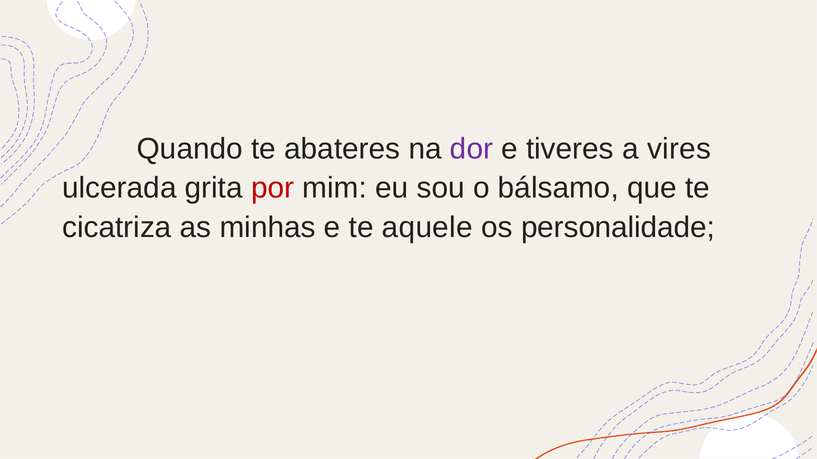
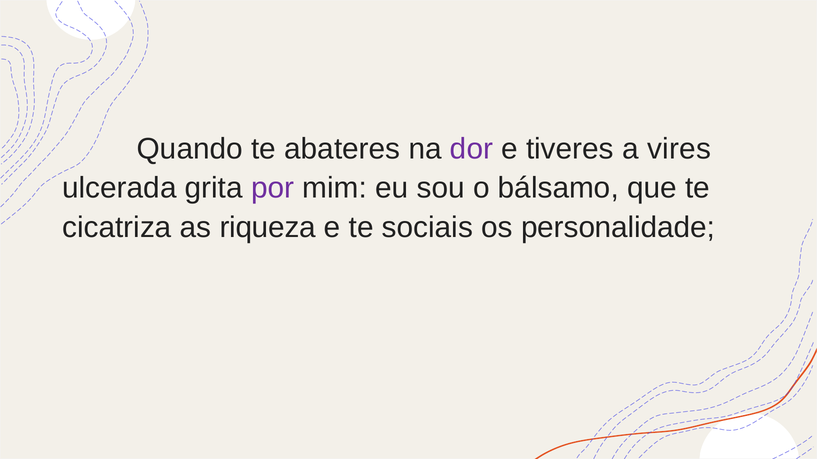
por colour: red -> purple (273, 188)
minhas: minhas -> riqueza (268, 228)
aquele: aquele -> sociais (427, 228)
